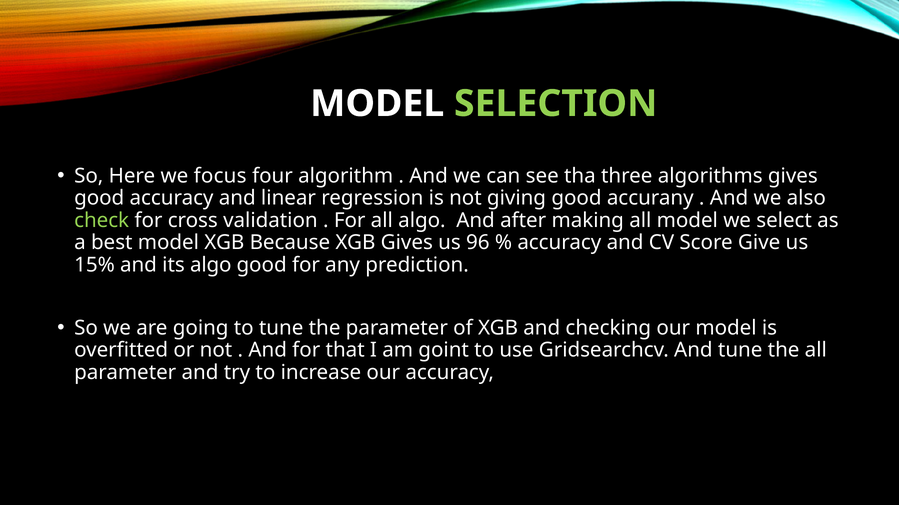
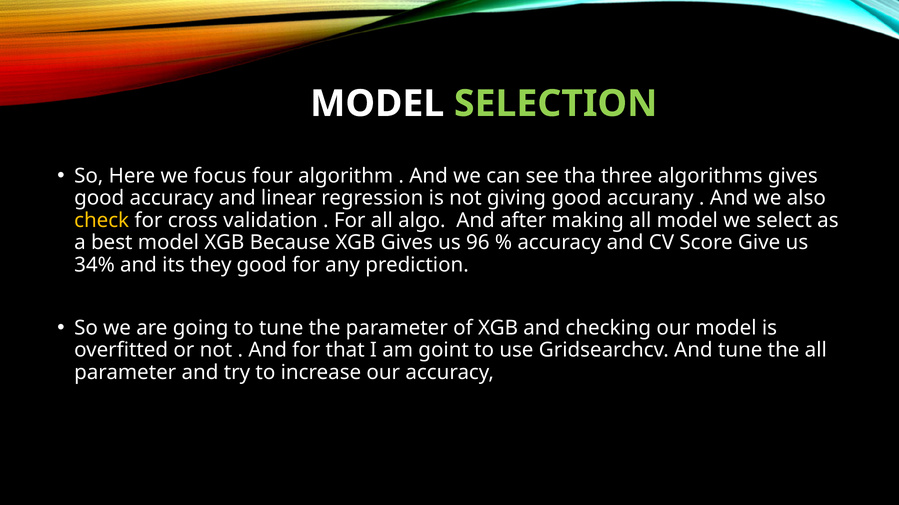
check colour: light green -> yellow (102, 221)
15%: 15% -> 34% (94, 265)
its algo: algo -> they (211, 265)
